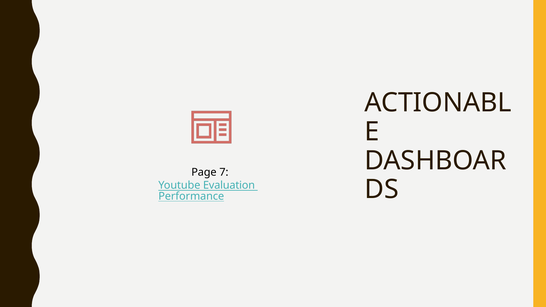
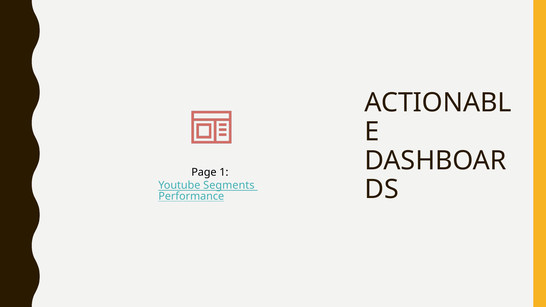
7: 7 -> 1 (224, 173)
Evaluation: Evaluation -> Segments (229, 185)
